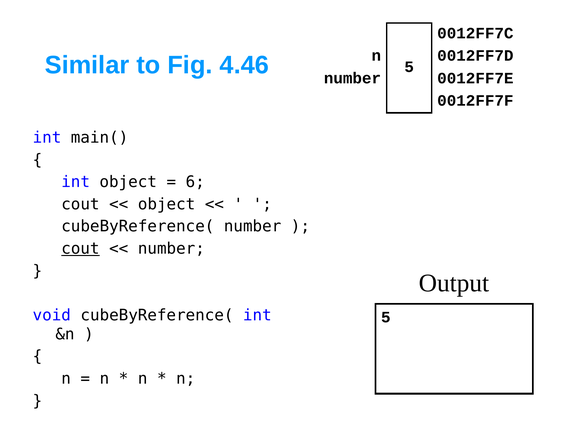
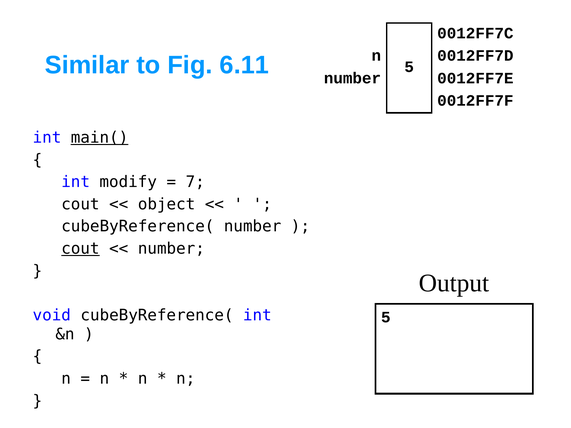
4.46: 4.46 -> 6.11 (244, 65)
main( underline: none -> present (100, 138)
int object: object -> modify (128, 182)
6: 6 -> 7 (195, 182)
